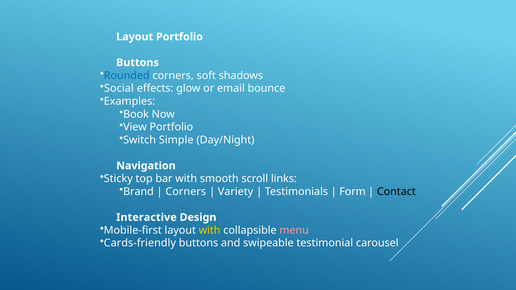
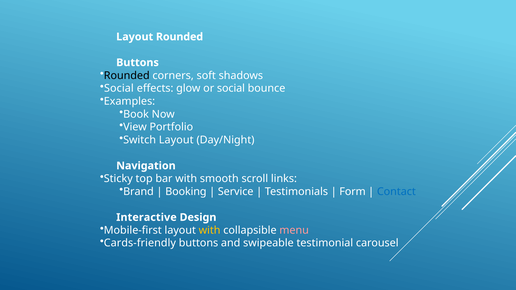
Layout Portfolio: Portfolio -> Rounded (180, 37)
Rounded colour: blue -> black (127, 76)
or email: email -> social (231, 88)
Switch Simple: Simple -> Layout (176, 140)
Corners: Corners -> Booking (186, 192)
Variety: Variety -> Service (236, 192)
Contact colour: black -> blue (396, 192)
